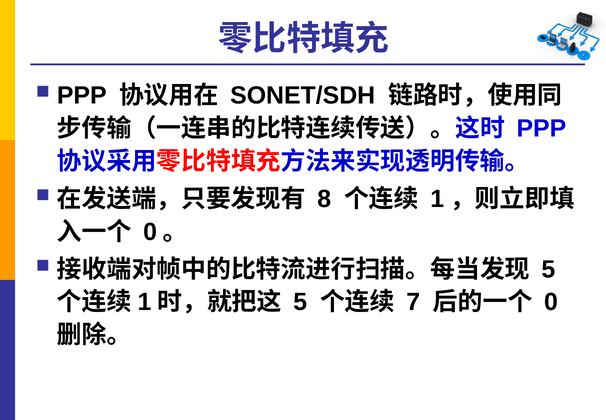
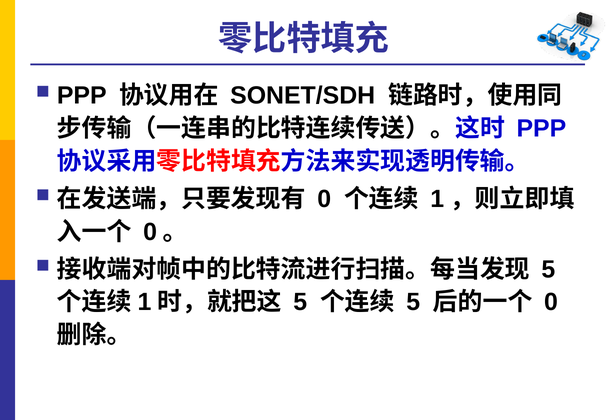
8: 8 -> 0 (324, 199)
7: 7 -> 5 (413, 302)
